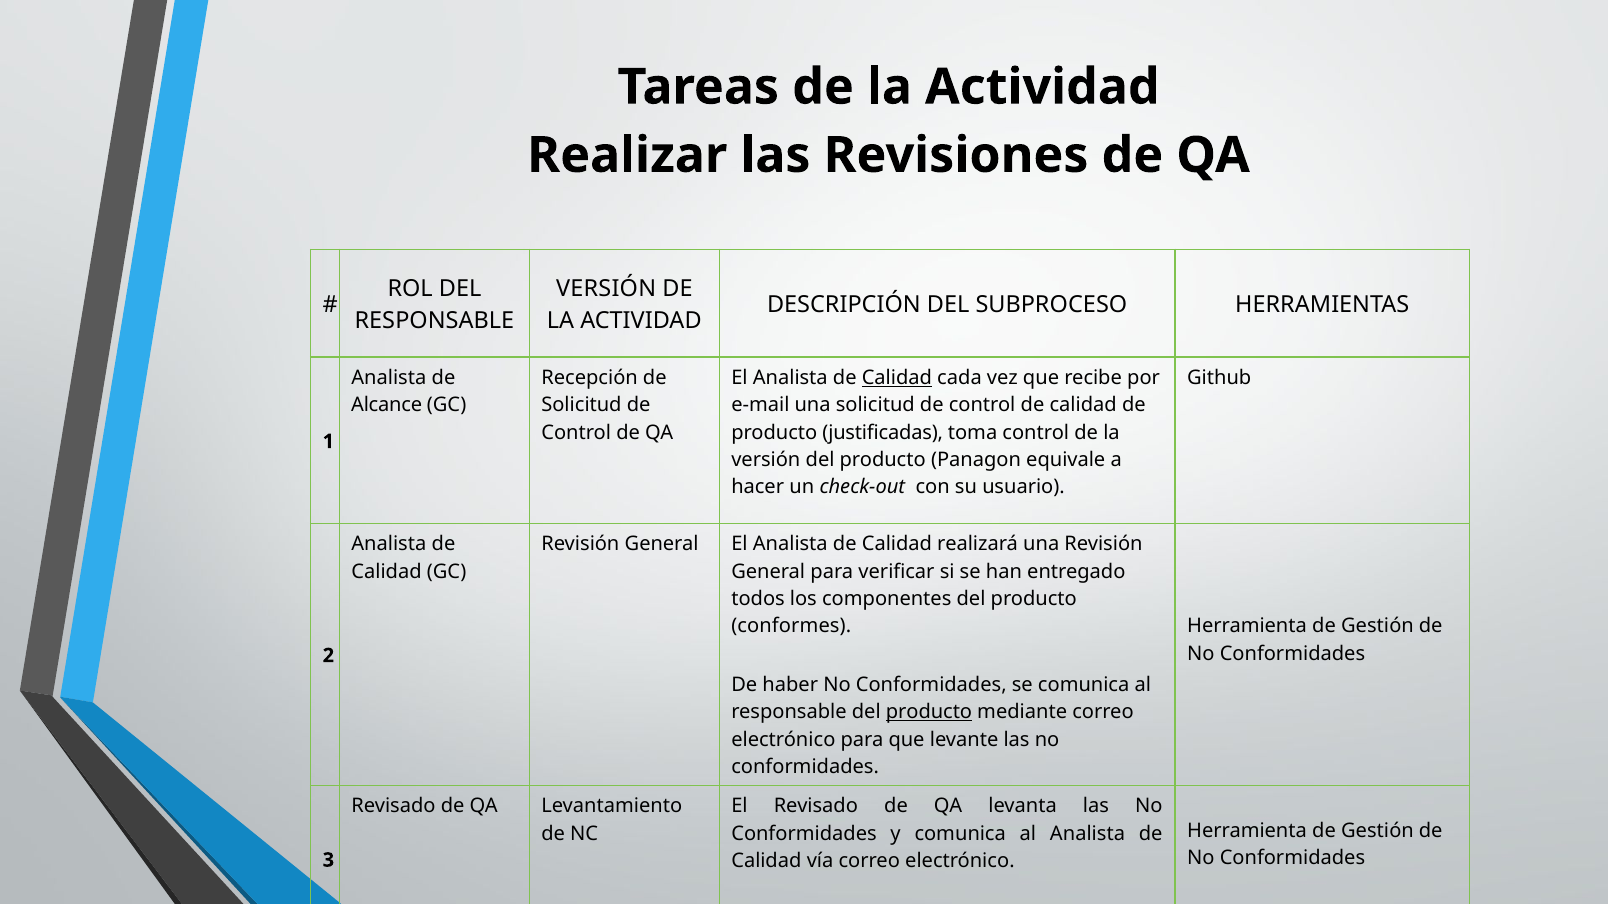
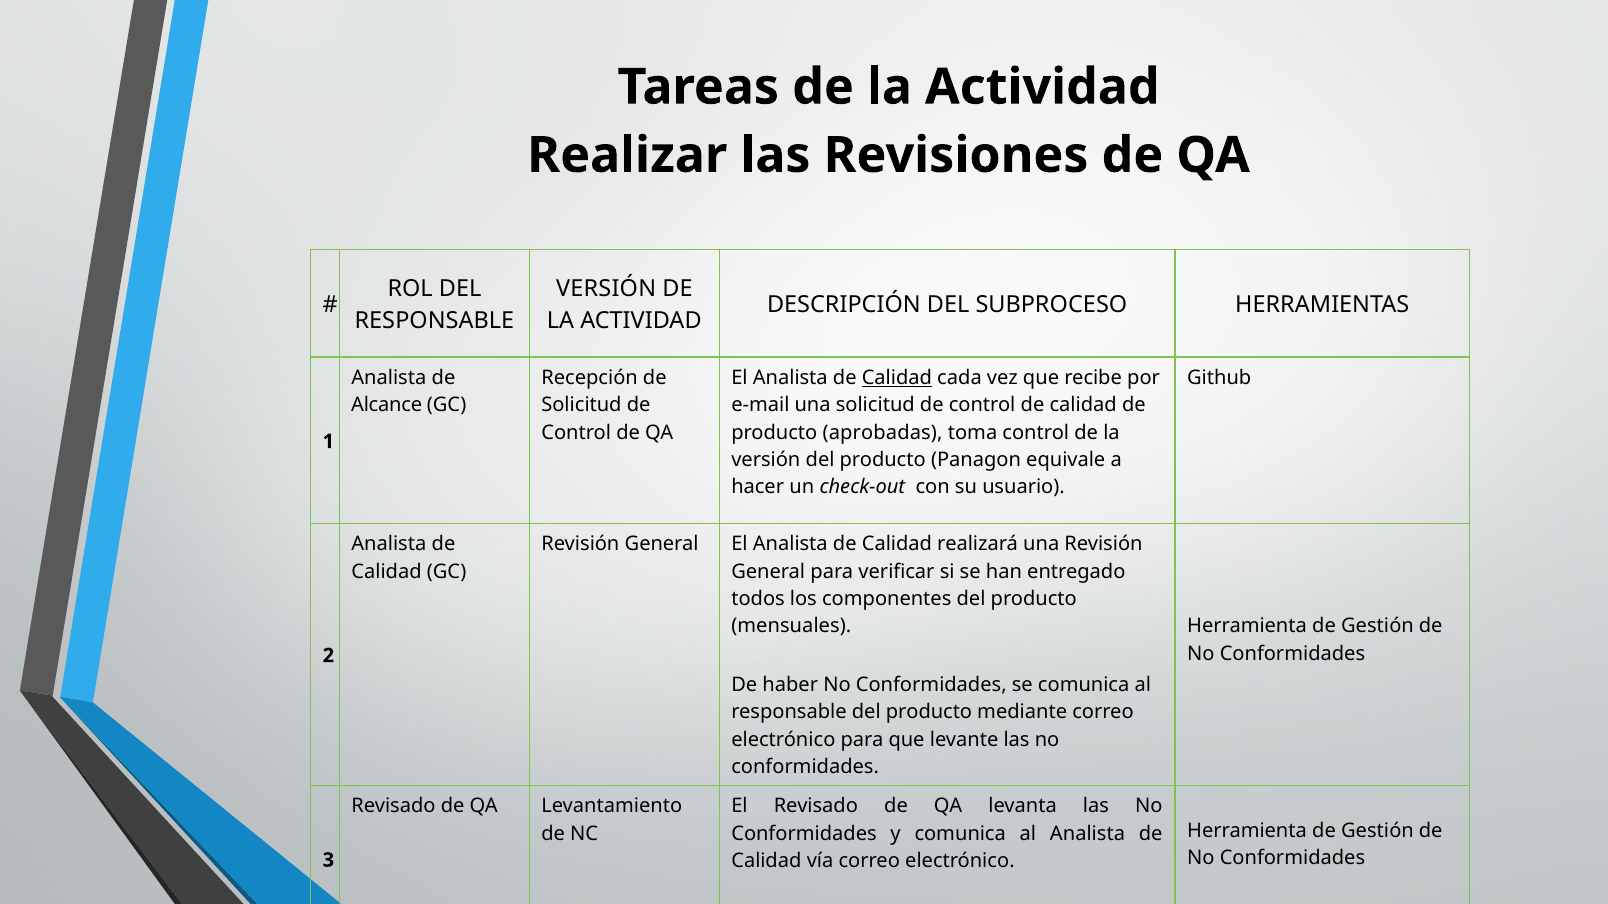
justificadas: justificadas -> aprobadas (883, 433)
conformes: conformes -> mensuales (791, 627)
producto underline: present -> none (929, 713)
